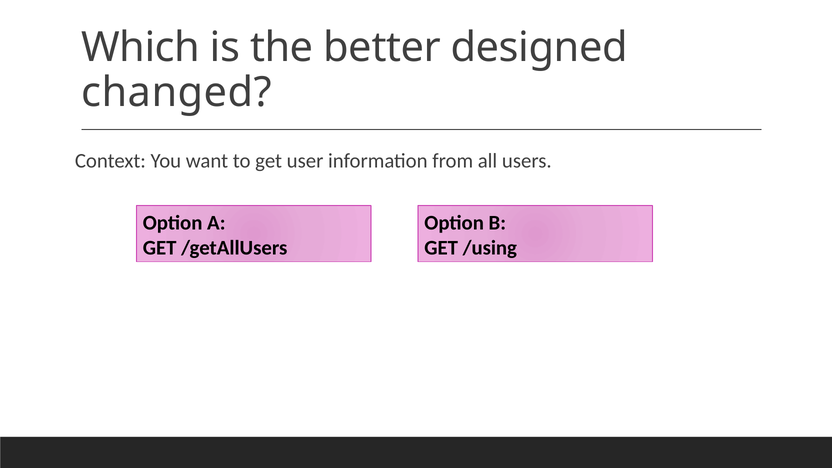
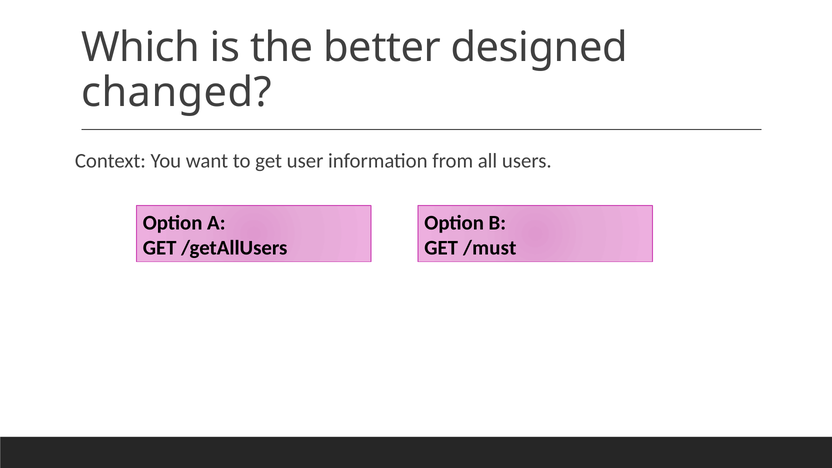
/using: /using -> /must (490, 248)
